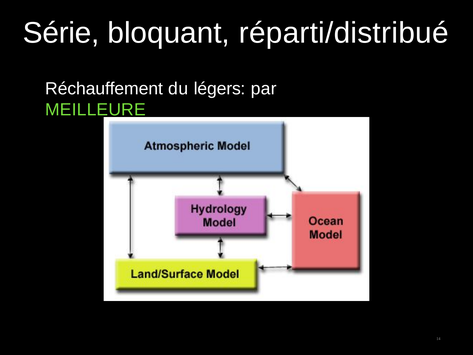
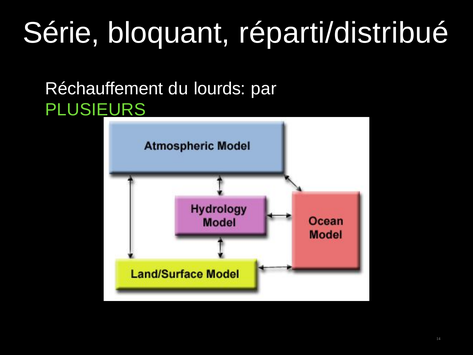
légers: légers -> lourds (220, 89)
MEILLEURE: MEILLEURE -> PLUSIEURS (95, 110)
